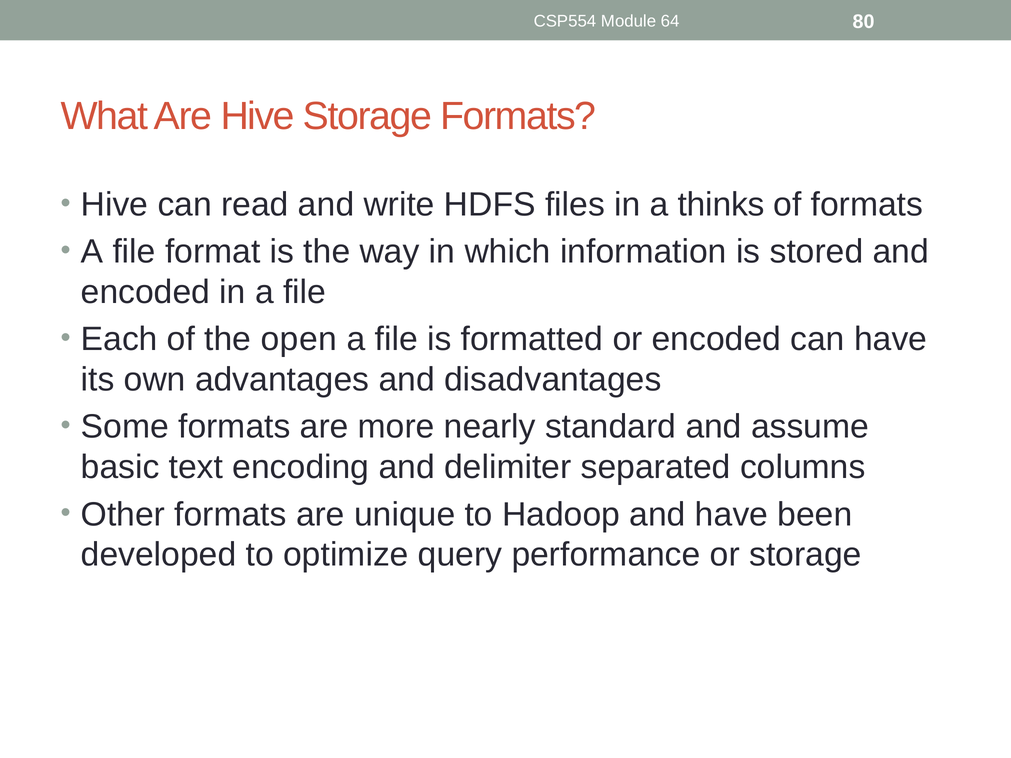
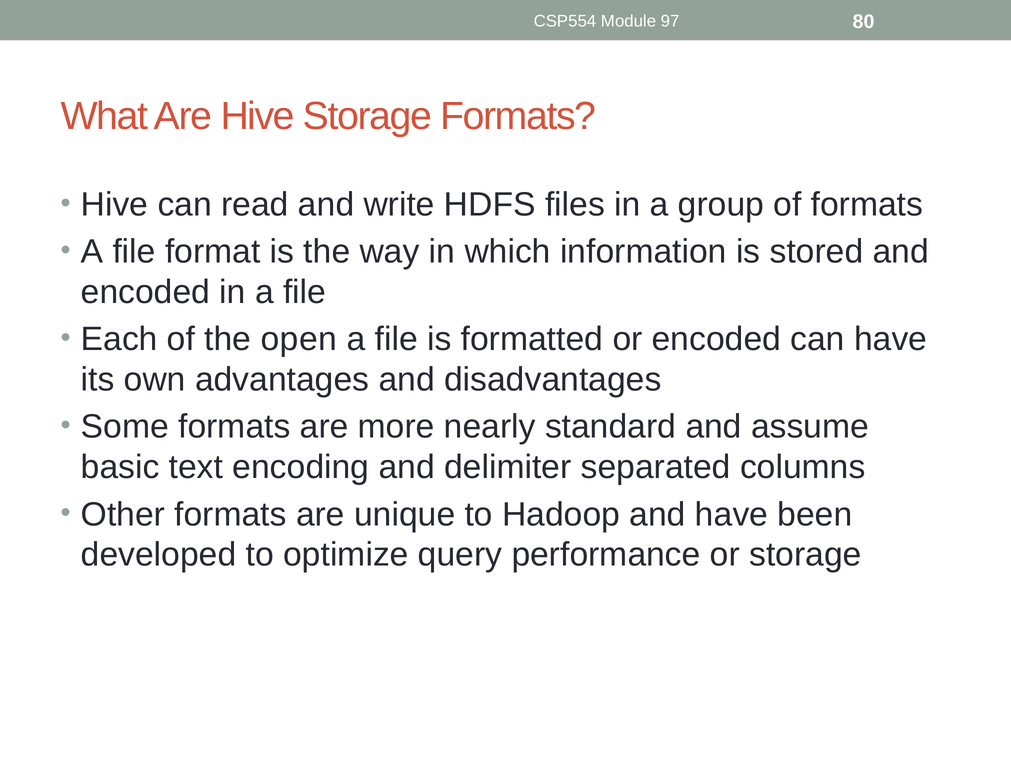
64: 64 -> 97 (670, 21)
thinks: thinks -> group (721, 205)
